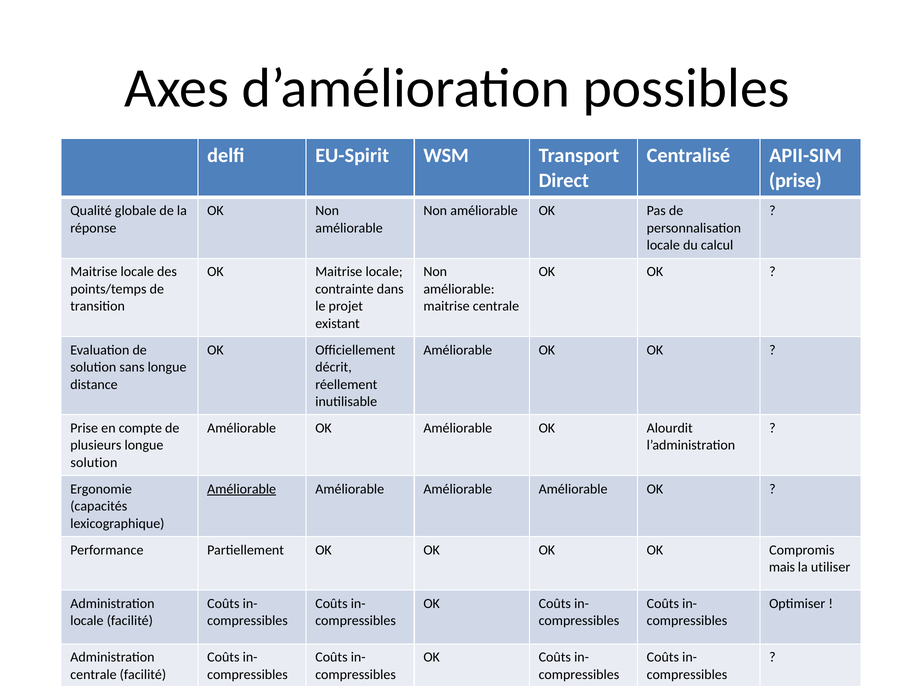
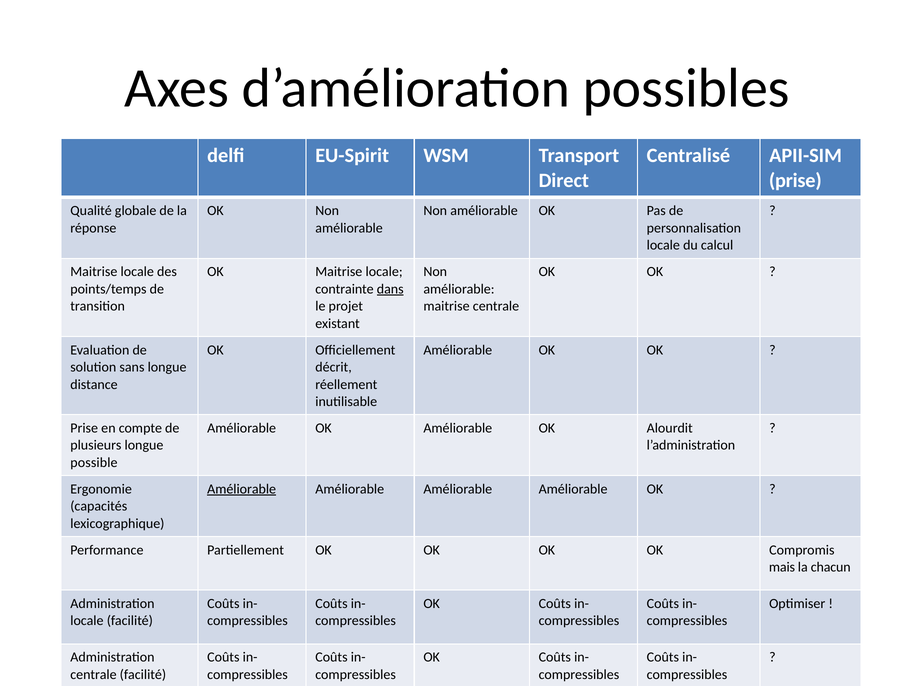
dans underline: none -> present (390, 289)
solution: solution -> possible (94, 463)
utiliser: utiliser -> chacun (831, 567)
